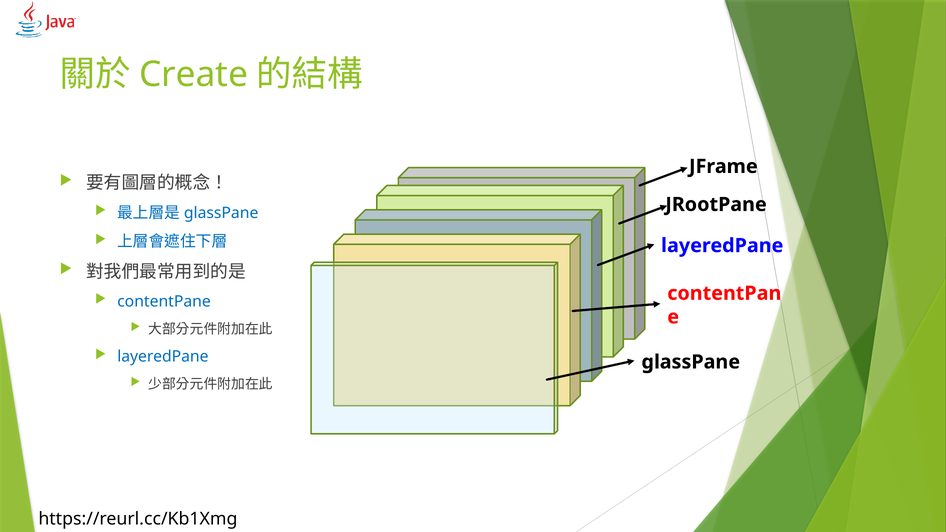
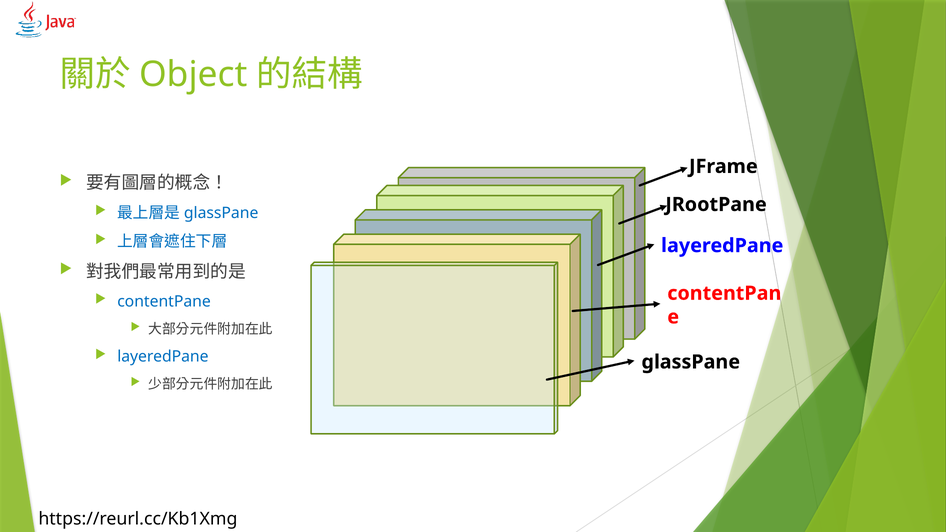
Create: Create -> Object (193, 75)
